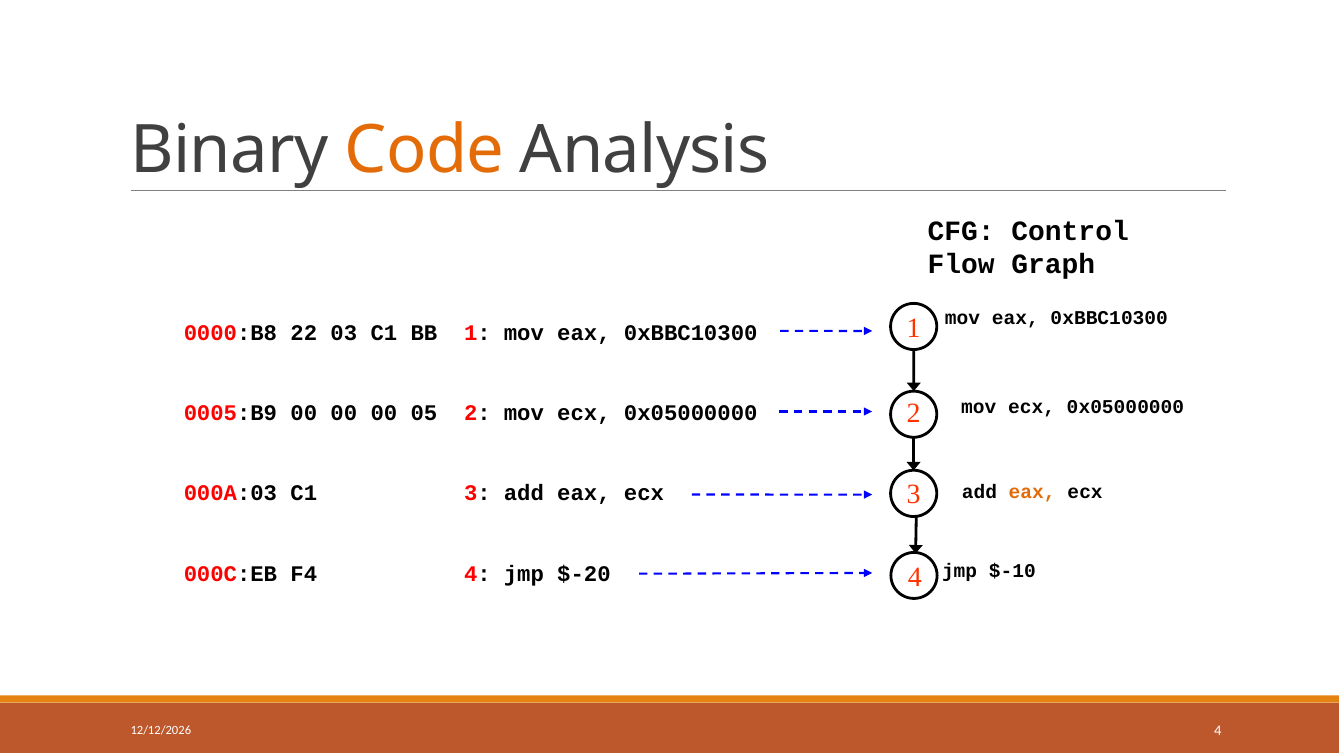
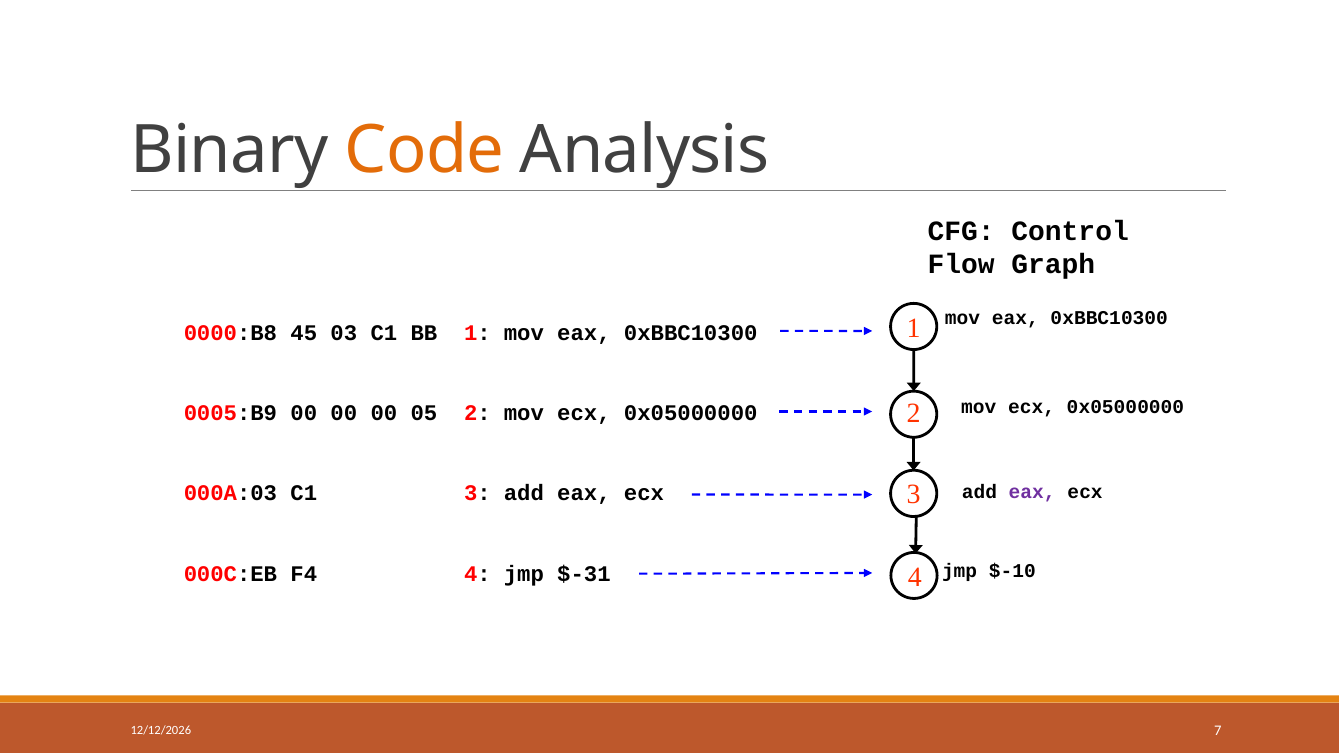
22: 22 -> 45 (304, 333)
eax colour: orange -> purple (1032, 492)
$-20: $-20 -> $-31 (584, 574)
4: 4 -> 7 (1218, 730)
